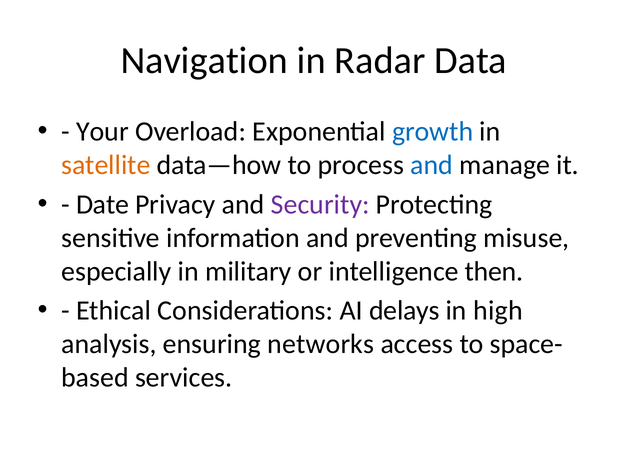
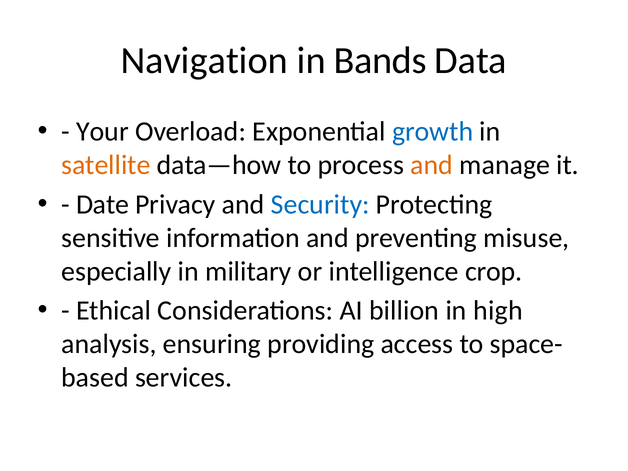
Radar: Radar -> Bands (380, 61)
and colour: blue -> orange (432, 165)
Security colour: purple -> blue (320, 204)
then: then -> crop (494, 271)
delays: delays -> billion (404, 310)
networks: networks -> providing (321, 344)
